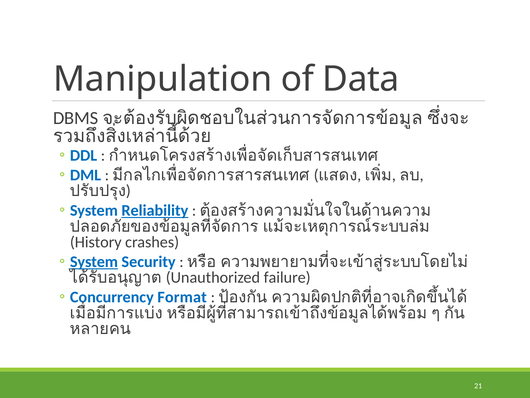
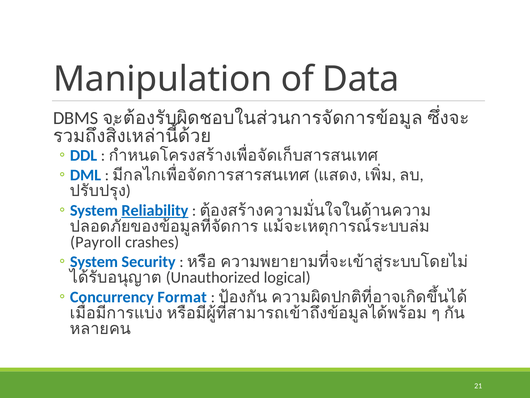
History: History -> Payroll (96, 242)
System underline: present -> none (94, 261)
failure: failure -> logical (287, 277)
